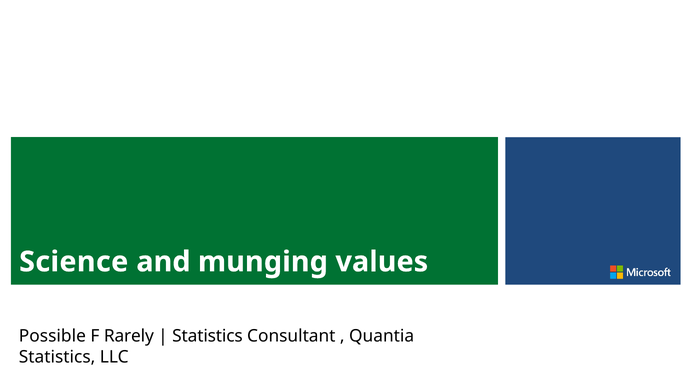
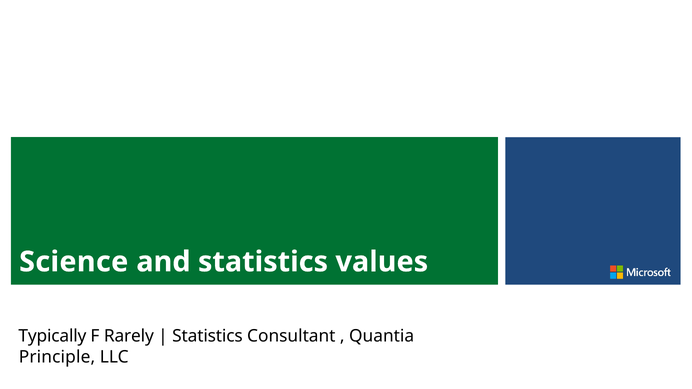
and munging: munging -> statistics (263, 262)
Possible: Possible -> Typically (52, 336)
Statistics: Statistics -> Principle (57, 357)
